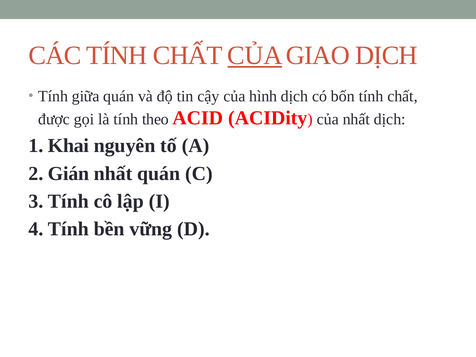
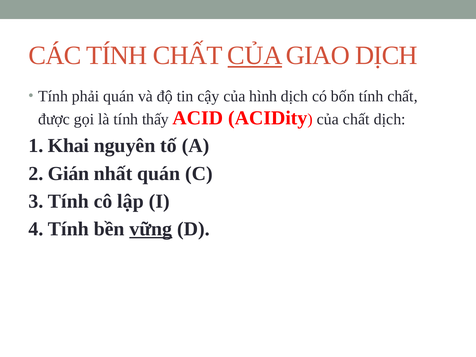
giữa: giữa -> phải (86, 96)
theo: theo -> thấy (155, 119)
của nhất: nhất -> chất (356, 119)
vững underline: none -> present (151, 229)
